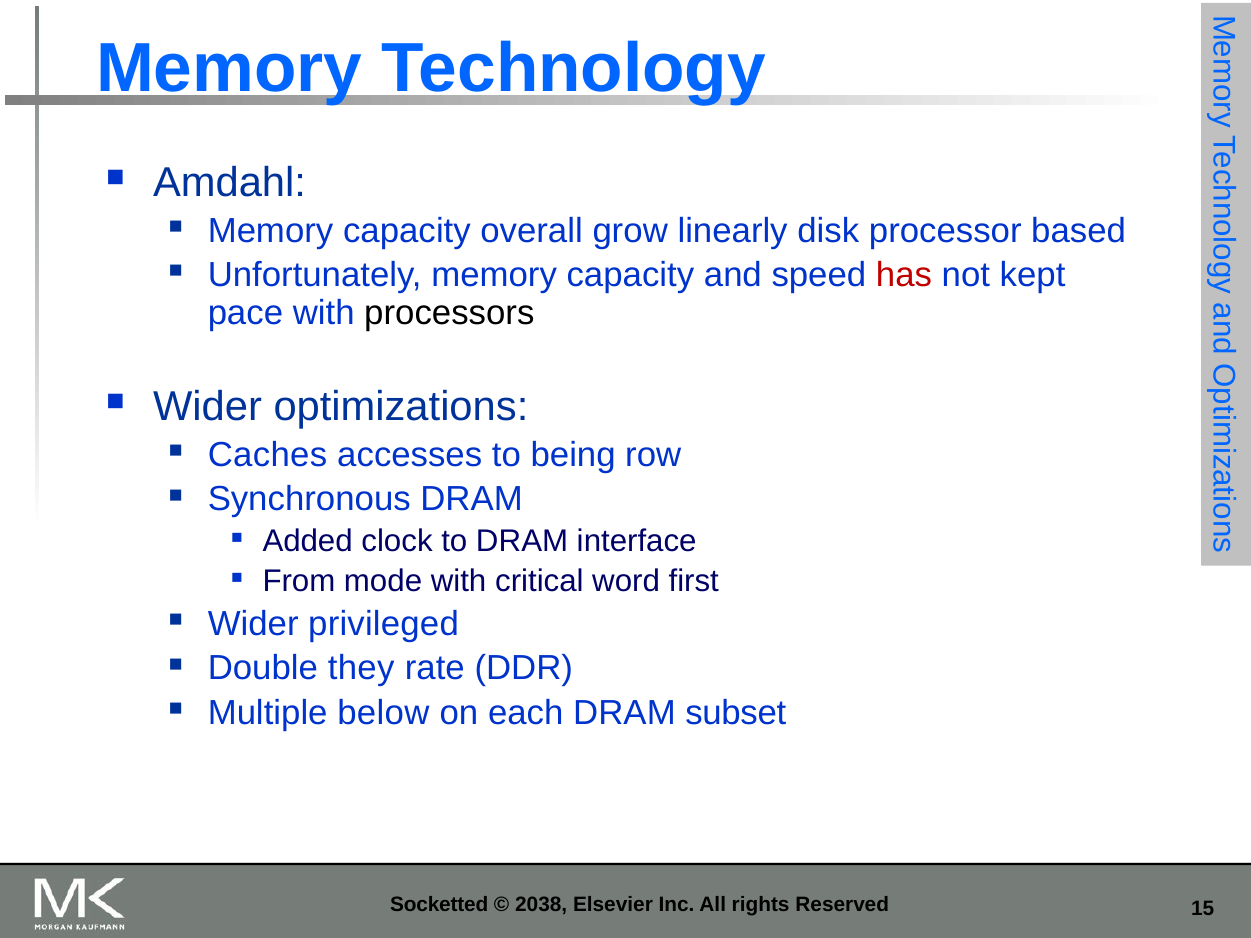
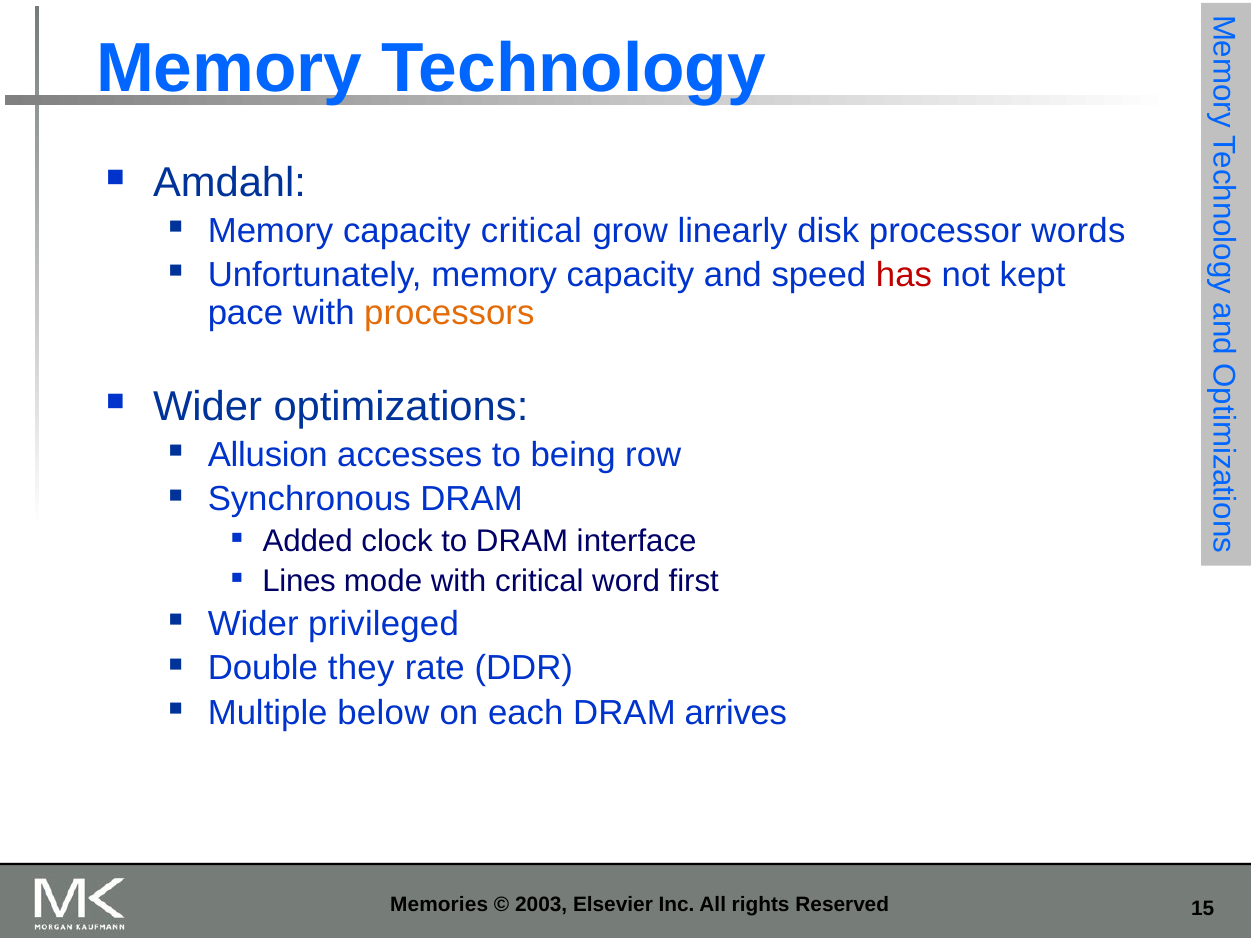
capacity overall: overall -> critical (531, 231)
based: based -> words (1078, 231)
processors colour: black -> orange (449, 313)
Caches: Caches -> Allusion (268, 455)
From: From -> Lines (299, 581)
subset: subset -> arrives (736, 713)
Socketted: Socketted -> Memories (439, 905)
2038: 2038 -> 2003 (541, 905)
